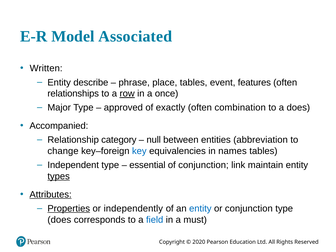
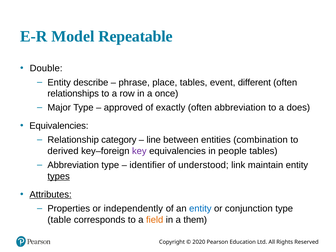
Associated: Associated -> Repeatable (135, 36)
Written: Written -> Double (46, 68)
features: features -> different (254, 82)
row underline: present -> none (127, 94)
often combination: combination -> abbreviation (240, 108)
Accompanied: Accompanied -> Equivalencies (59, 126)
null: null -> line (154, 140)
abbreviation: abbreviation -> combination (261, 140)
change: change -> derived (63, 151)
key colour: blue -> purple (139, 151)
names: names -> people (232, 151)
Independent: Independent -> Abbreviation (73, 165)
essential: essential -> identifier (147, 165)
of conjunction: conjunction -> understood (203, 165)
Properties underline: present -> none (69, 208)
does: does -> table (59, 220)
field colour: blue -> orange (155, 220)
must: must -> them (195, 220)
